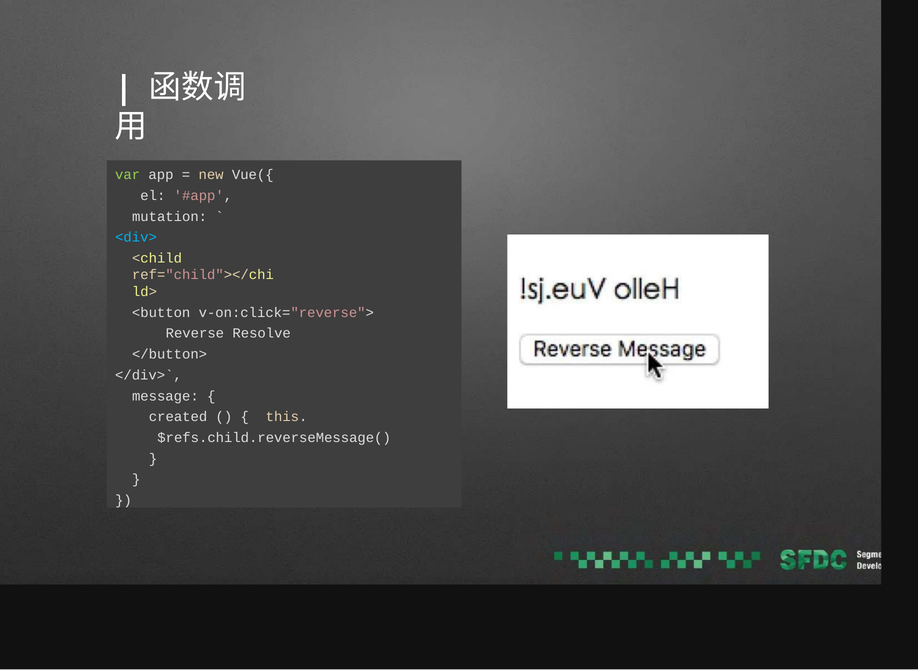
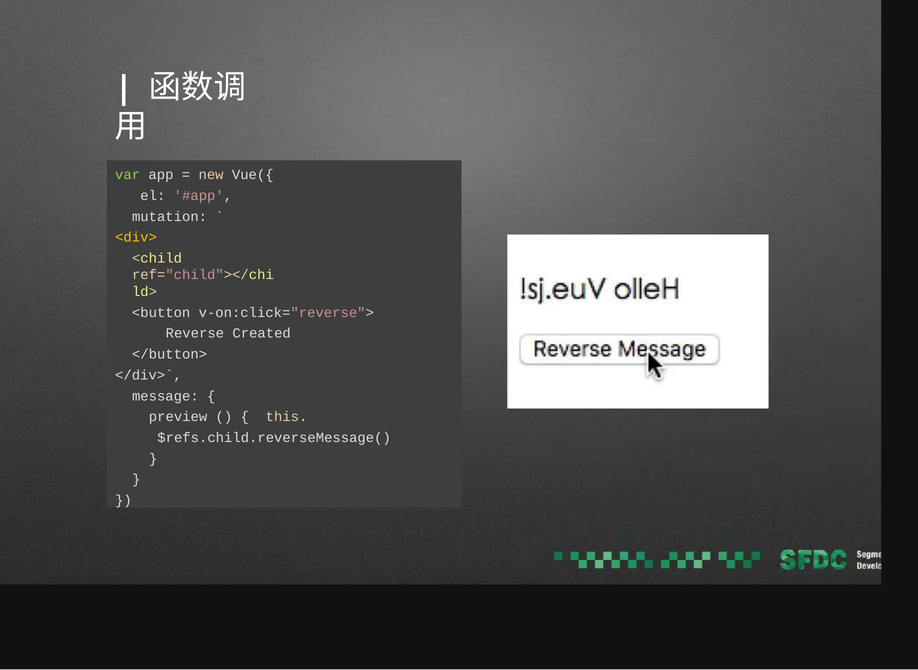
<div> colour: light blue -> yellow (136, 237)
Resolve: Resolve -> Created (262, 333)
created: created -> preview (178, 417)
